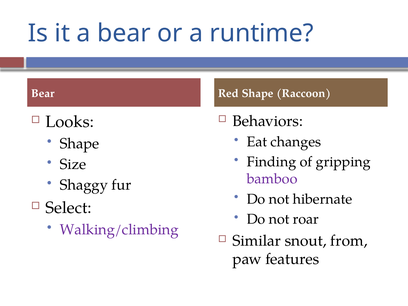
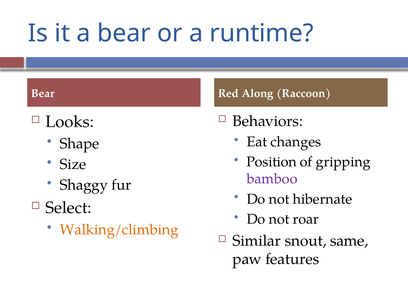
Red Shape: Shape -> Along (258, 93)
Finding: Finding -> Position (272, 162)
Walking/climbing colour: purple -> orange (119, 230)
from: from -> same (349, 241)
